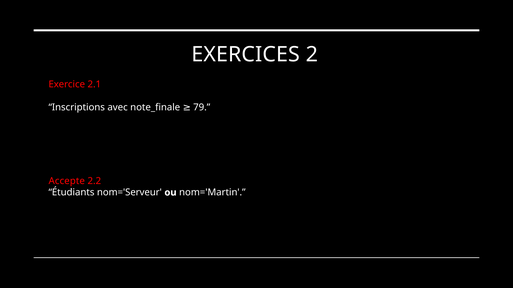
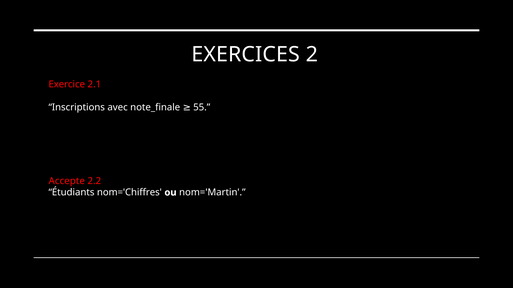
79: 79 -> 55 (202, 107)
nom='Serveur: nom='Serveur -> nom='Chiffres (129, 193)
